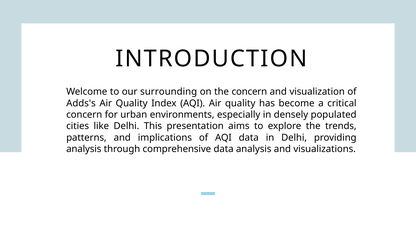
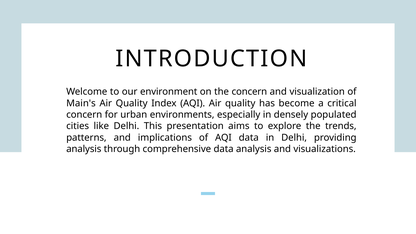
surrounding: surrounding -> environment (169, 92)
Adds's: Adds's -> Main's (81, 103)
